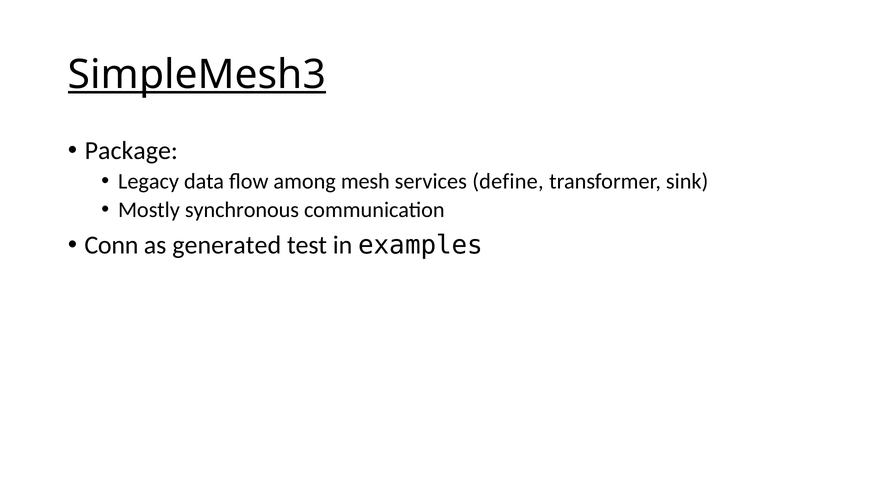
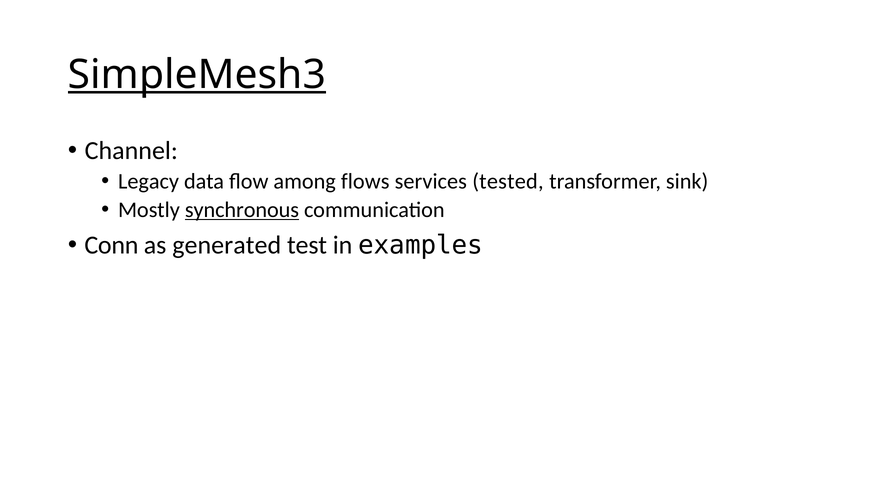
Package: Package -> Channel (131, 151)
mesh: mesh -> flows (365, 181)
define: define -> tested (508, 181)
synchronous underline: none -> present (242, 210)
